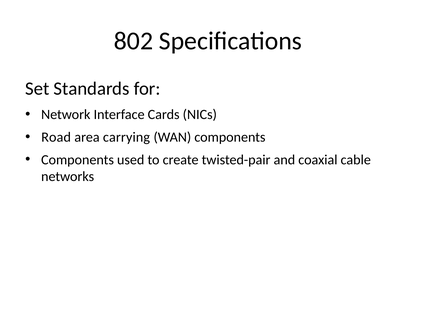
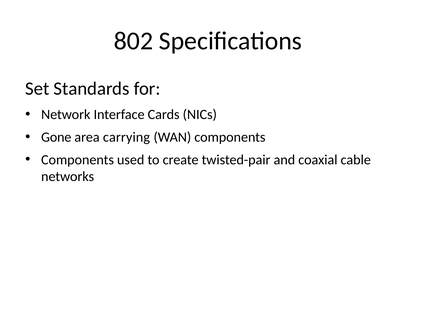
Road: Road -> Gone (56, 137)
